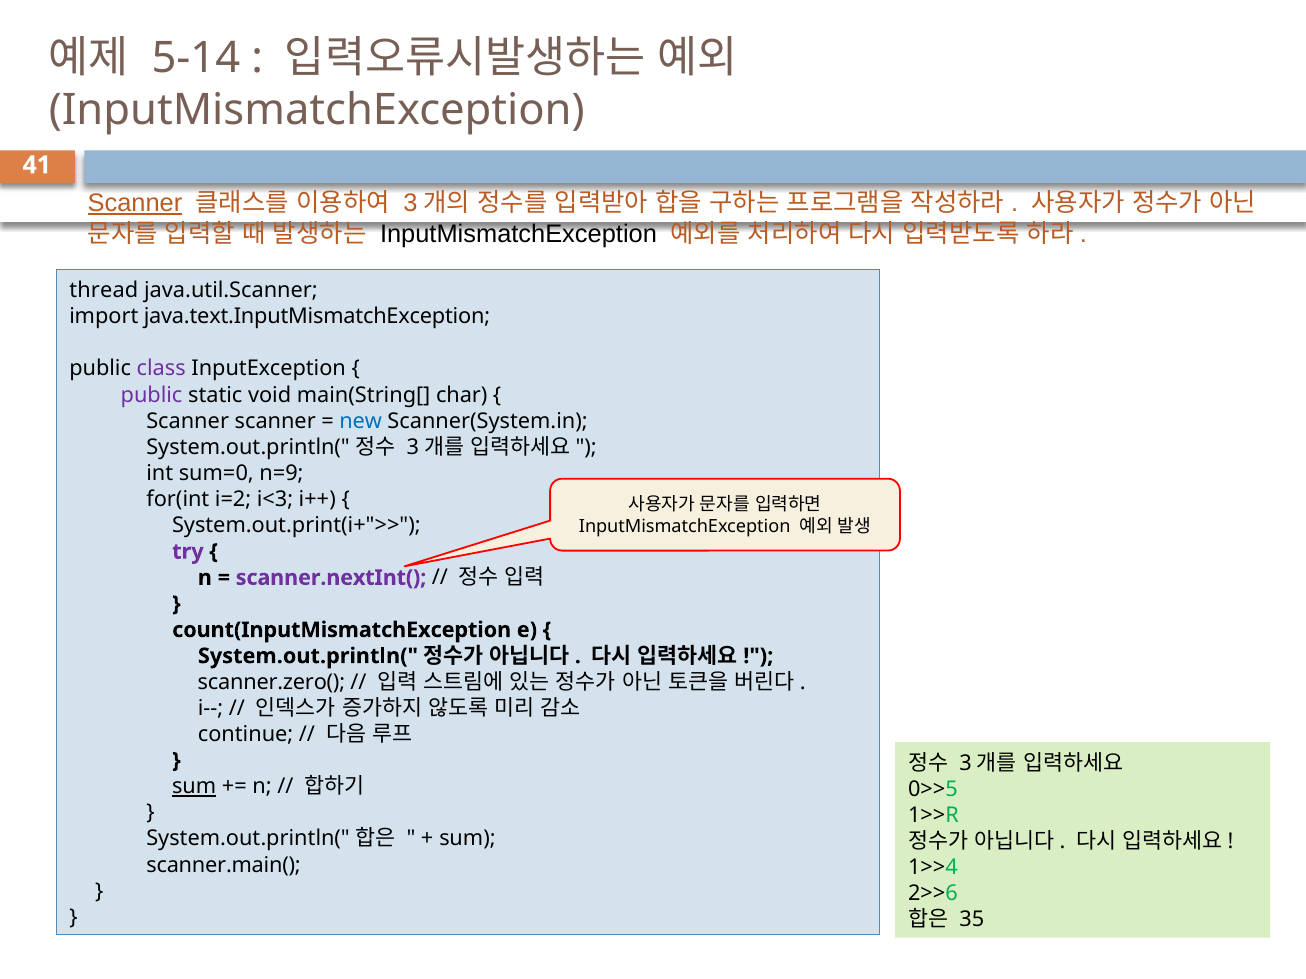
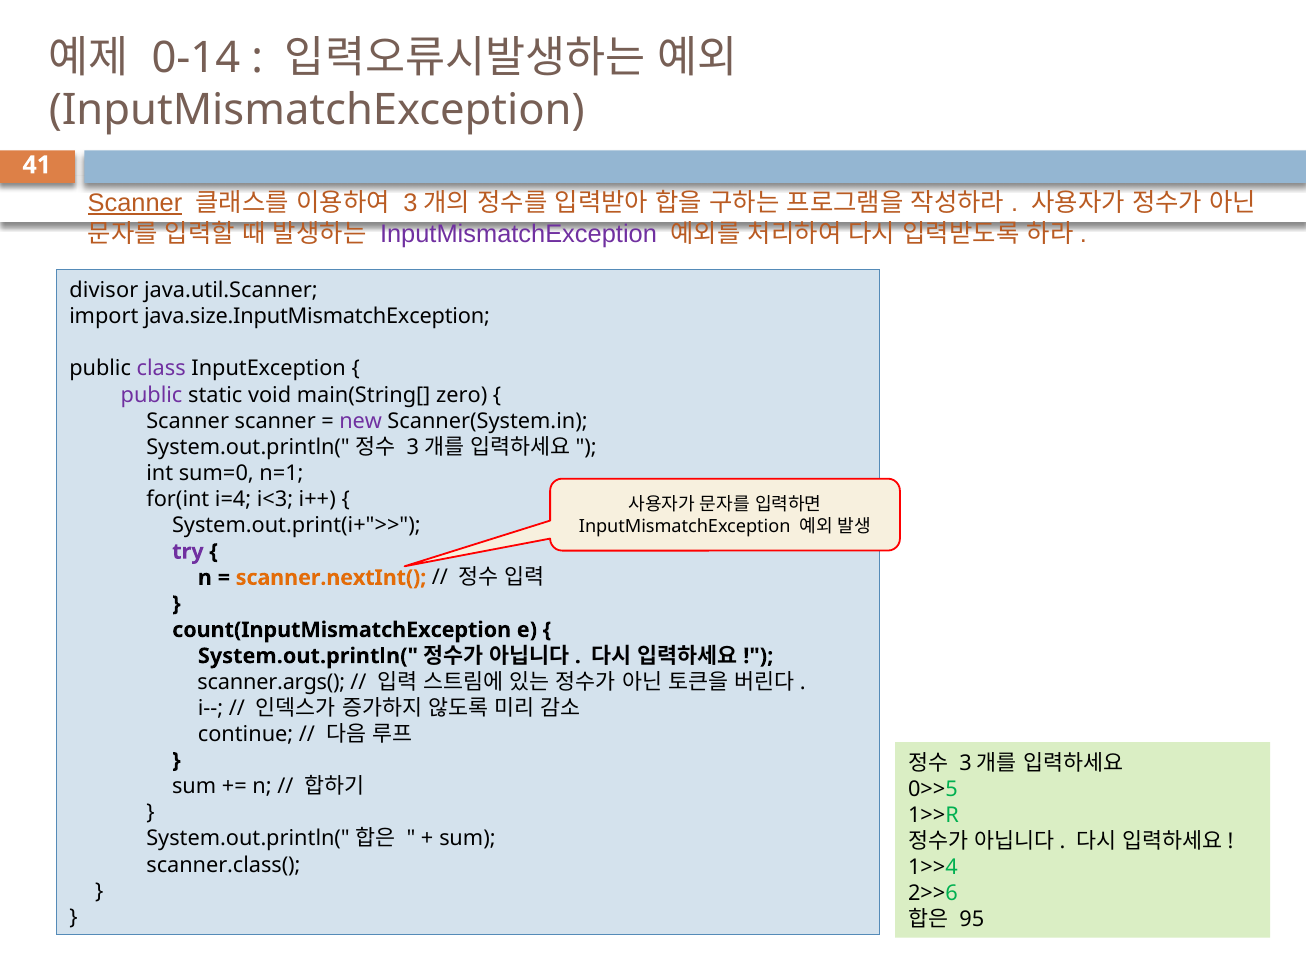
5-14: 5-14 -> 0-14 (196, 58)
InputMismatchException colour: black -> purple (518, 234)
thread: thread -> divisor (104, 291)
java.text.InputMismatchException: java.text.InputMismatchException -> java.size.InputMismatchException (317, 317)
char: char -> zero (462, 395)
new colour: blue -> purple (361, 421)
n=9: n=9 -> n=1 (281, 473)
i=2: i=2 -> i=4 (233, 500)
scanner.nextInt( colour: purple -> orange (331, 578)
scanner.zero(: scanner.zero( -> scanner.args( (271, 682)
sum underline: present -> none (194, 787)
scanner.main(: scanner.main( -> scanner.class( (223, 865)
35: 35 -> 95 (972, 920)
